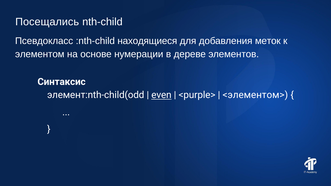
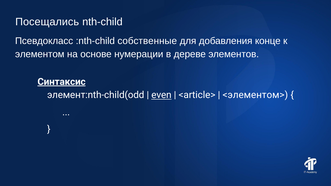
находящиеся: находящиеся -> собственные (147, 41)
меток: меток -> конце (268, 41)
Синтаксис underline: none -> present (62, 82)
<purple>: <purple> -> <article> (197, 95)
